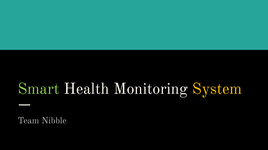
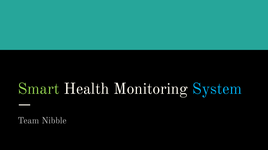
System colour: yellow -> light blue (217, 89)
